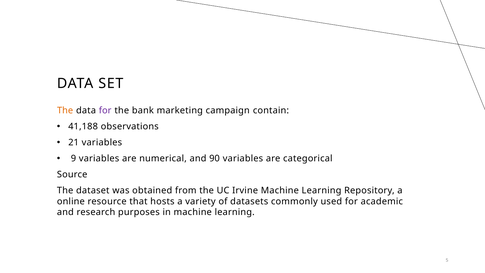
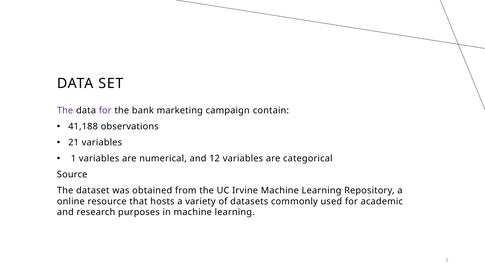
The colour: orange -> purple (65, 111)
9: 9 -> 1 (73, 158)
90: 90 -> 12 (215, 158)
